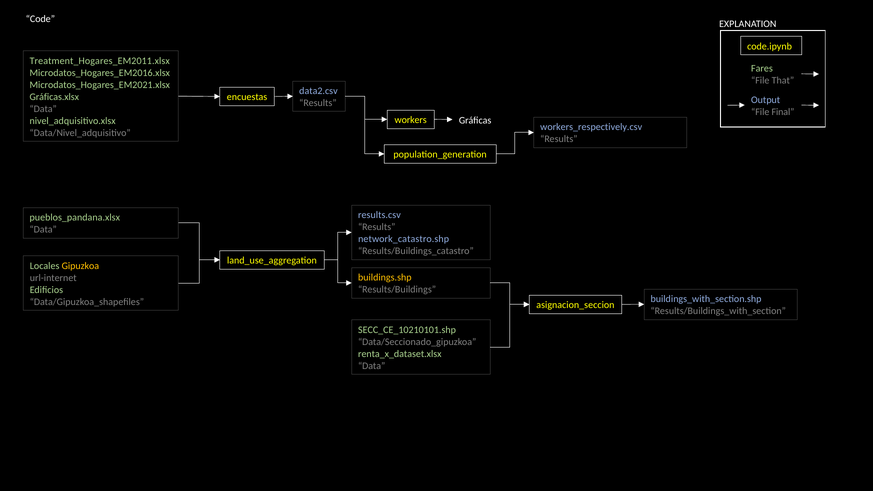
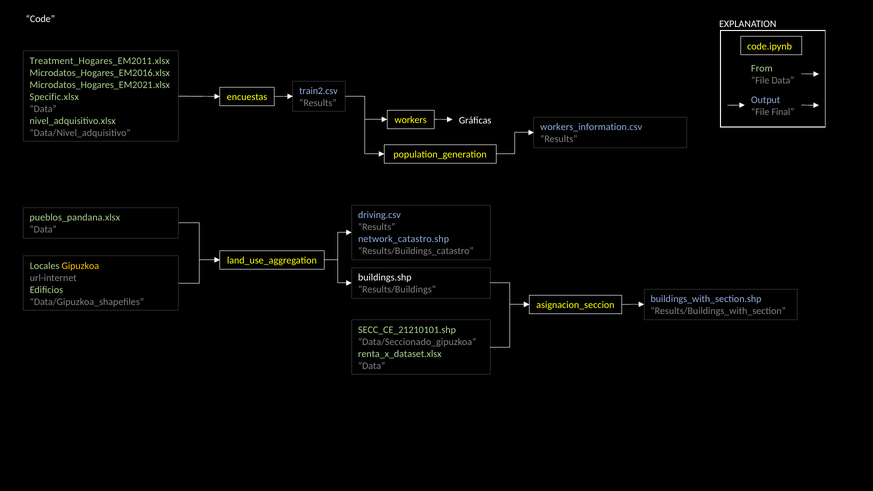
Fares: Fares -> From (762, 69)
File That: That -> Data (783, 81)
data2.csv: data2.csv -> train2.csv (319, 91)
Gráficas.xlsx: Gráficas.xlsx -> Specific.xlsx (54, 97)
workers_respectively.csv: workers_respectively.csv -> workers_information.csv (591, 127)
results.csv: results.csv -> driving.csv (379, 215)
buildings.shp colour: yellow -> white (385, 278)
SECC_CE_10210101.shp: SECC_CE_10210101.shp -> SECC_CE_21210101.shp (407, 330)
